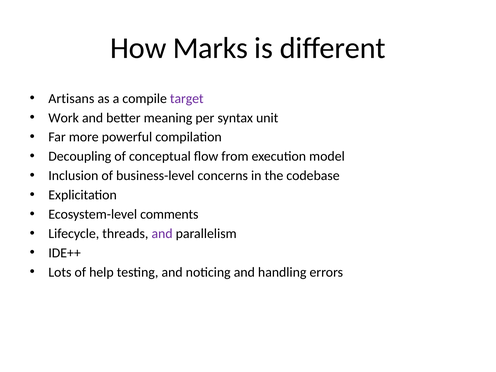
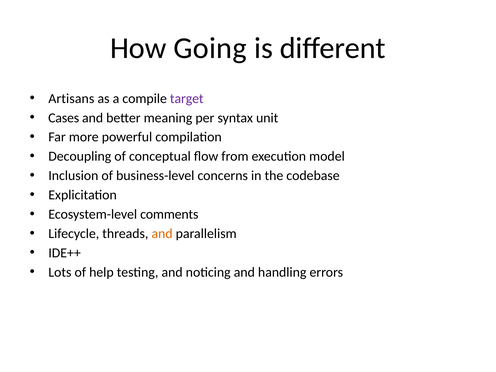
Marks: Marks -> Going (210, 48)
Work: Work -> Cases (64, 118)
and colour: purple -> orange (162, 234)
